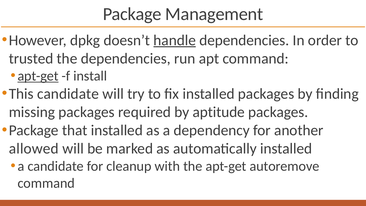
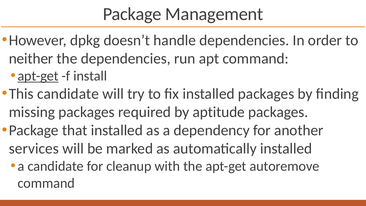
handle underline: present -> none (175, 40)
trusted: trusted -> neither (31, 59)
allowed: allowed -> services (34, 149)
